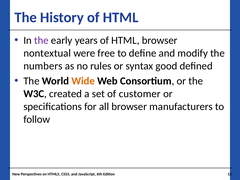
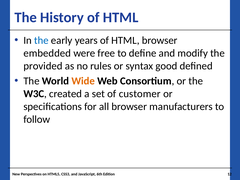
the colour: purple -> blue (41, 40)
nontextual: nontextual -> embedded (47, 53)
numbers: numbers -> provided (43, 66)
